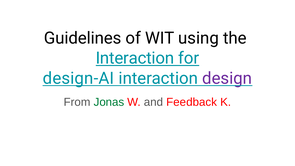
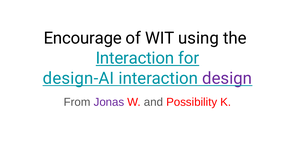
Guidelines: Guidelines -> Encourage (83, 38)
Jonas colour: green -> purple (109, 102)
Feedback: Feedback -> Possibility (192, 102)
